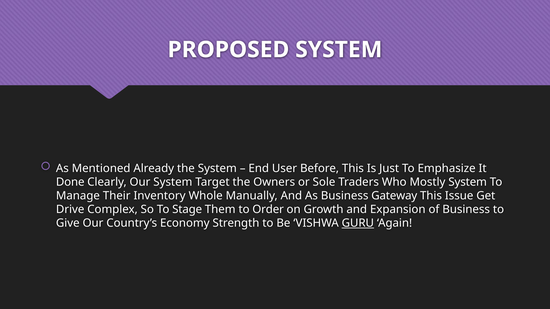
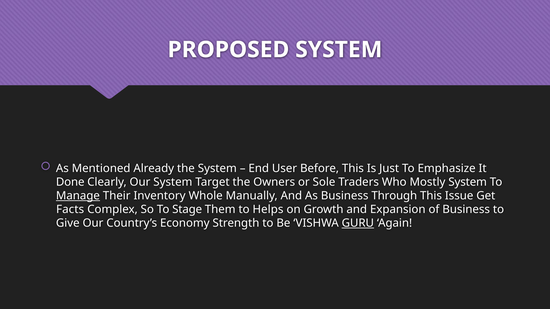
Manage underline: none -> present (78, 196)
Gateway: Gateway -> Through (394, 196)
Drive: Drive -> Facts (70, 210)
Order: Order -> Helps (268, 210)
